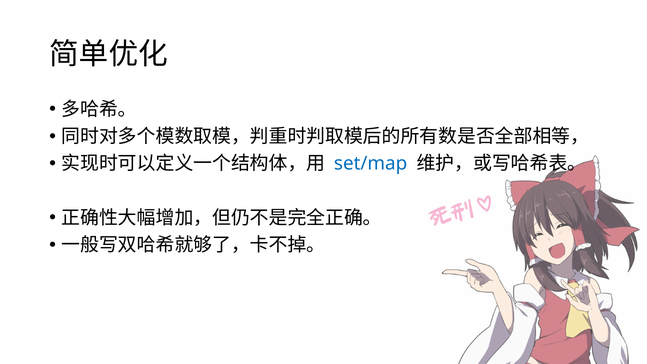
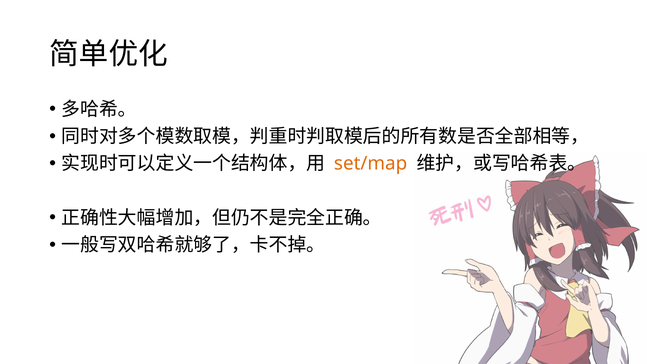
set/map colour: blue -> orange (371, 164)
